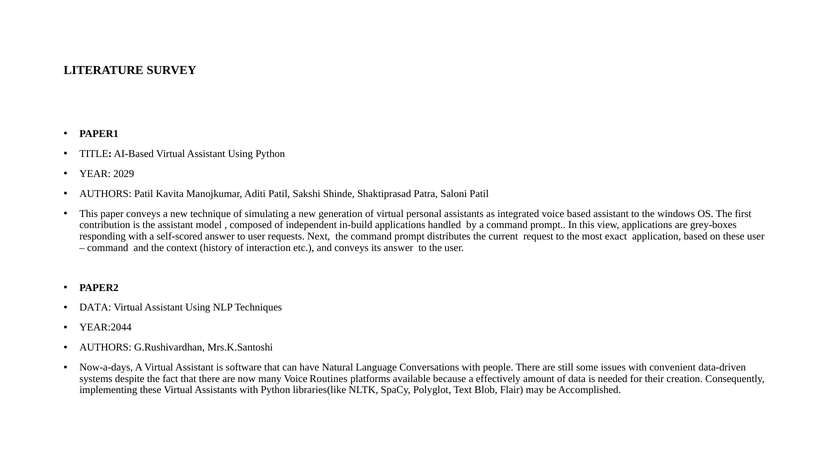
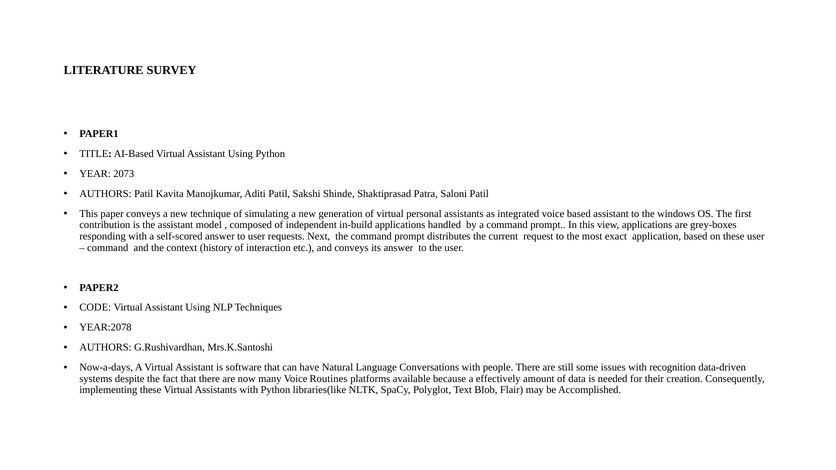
2029: 2029 -> 2073 (124, 174)
DATA: DATA -> CODE (95, 308)
YEAR:2044: YEAR:2044 -> YEAR:2078 (105, 328)
convenient: convenient -> recognition (673, 368)
